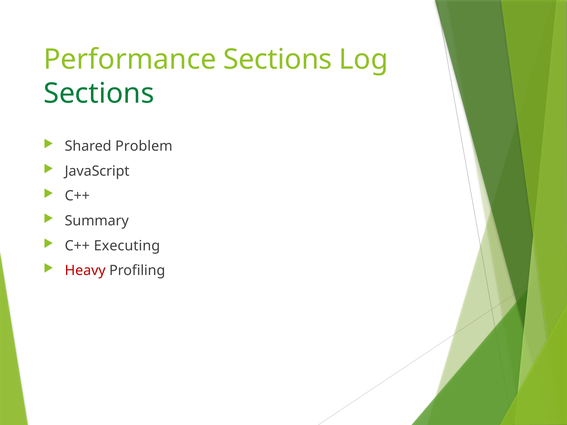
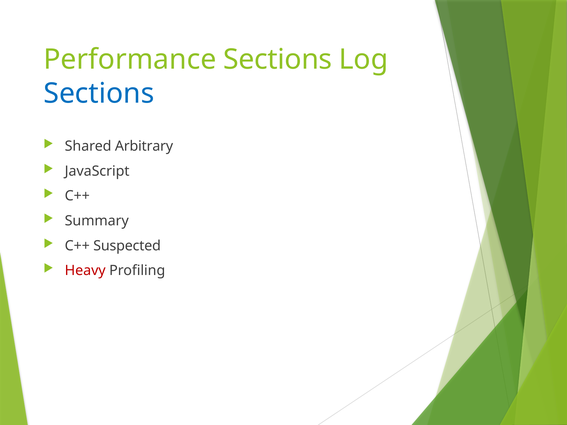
Sections colour: green -> blue (99, 94)
Problem: Problem -> Arbitrary (144, 146)
Executing: Executing -> Suspected (127, 246)
